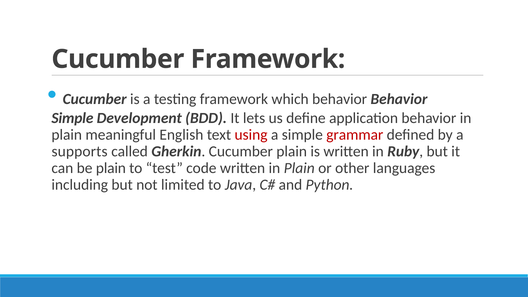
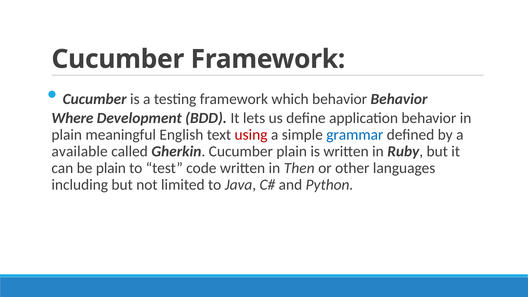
Simple: Simple -> Where (72, 118)
grammar colour: red -> blue (355, 135)
supports: supports -> available (80, 151)
written in Plain: Plain -> Then (299, 168)
